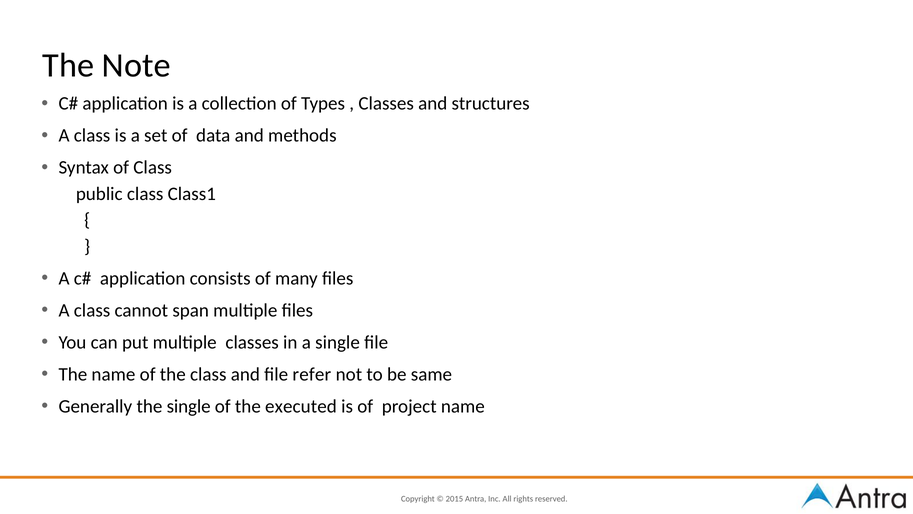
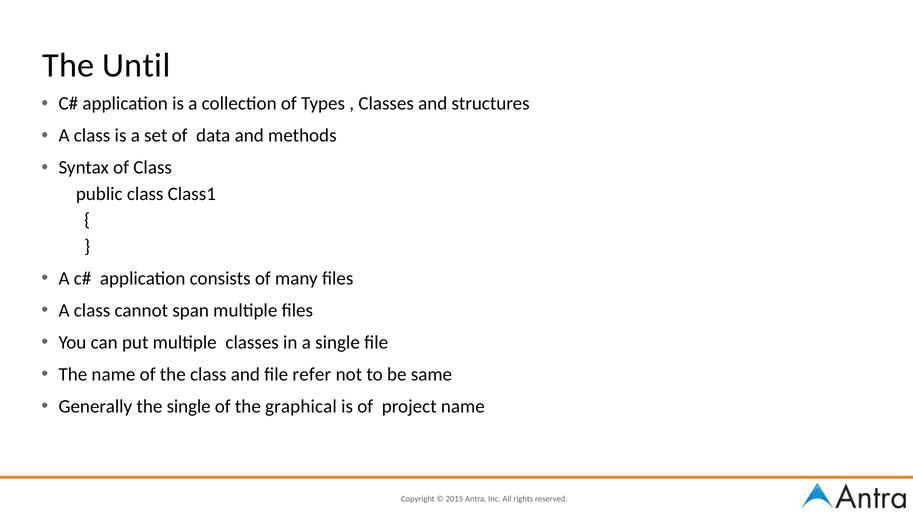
Note: Note -> Until (136, 65)
executed: executed -> graphical (301, 406)
